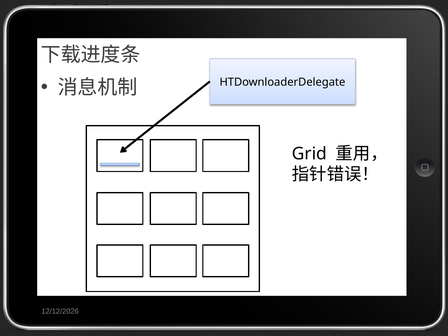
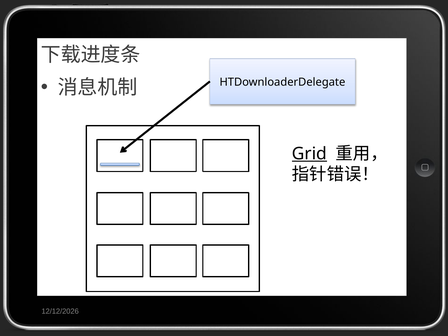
Grid underline: none -> present (309, 154)
